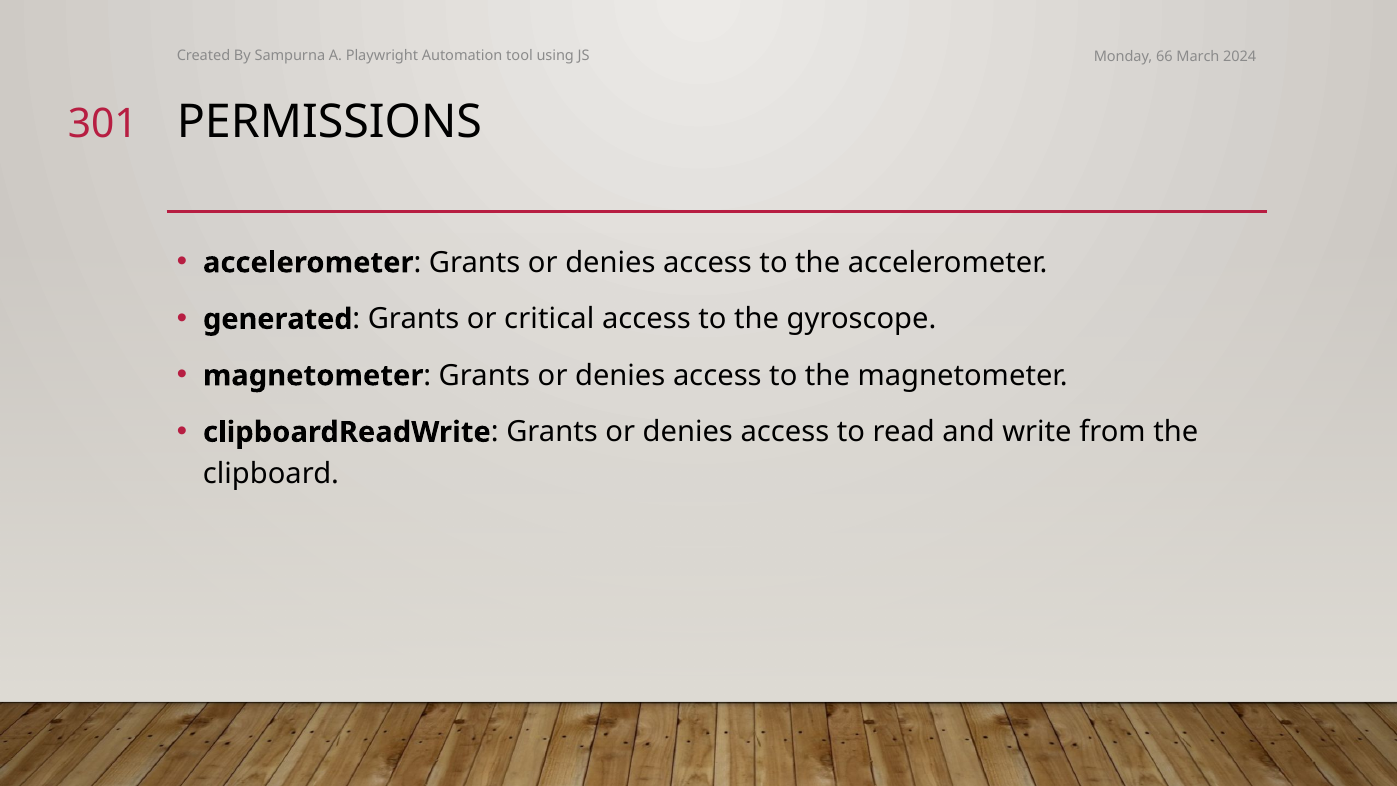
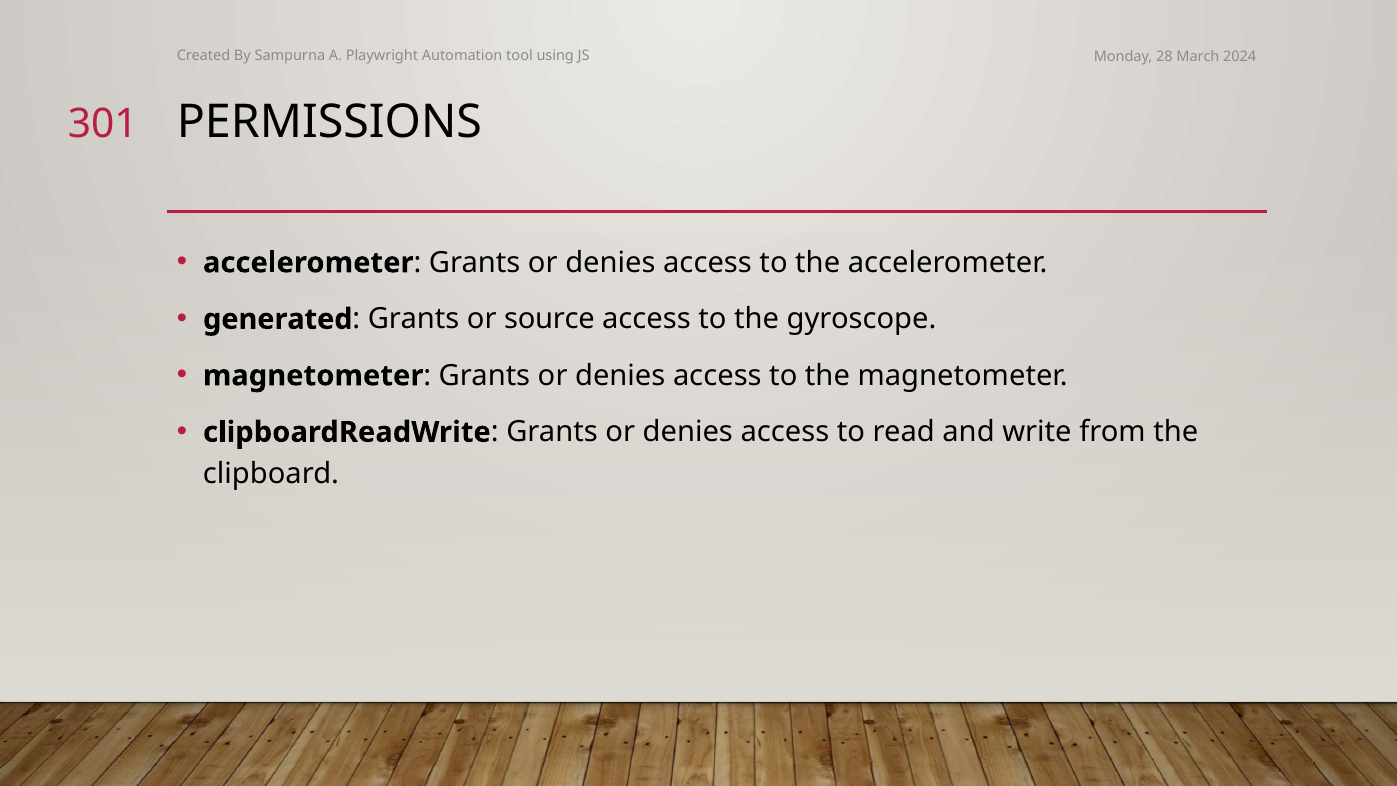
66: 66 -> 28 (1164, 57)
critical: critical -> source (549, 319)
